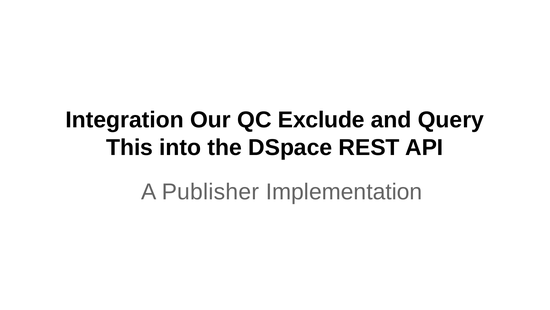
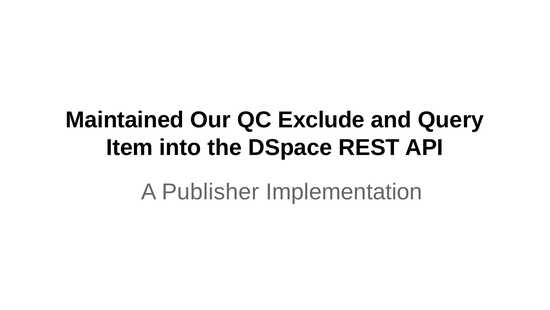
Integration: Integration -> Maintained (125, 120)
This: This -> Item (130, 147)
